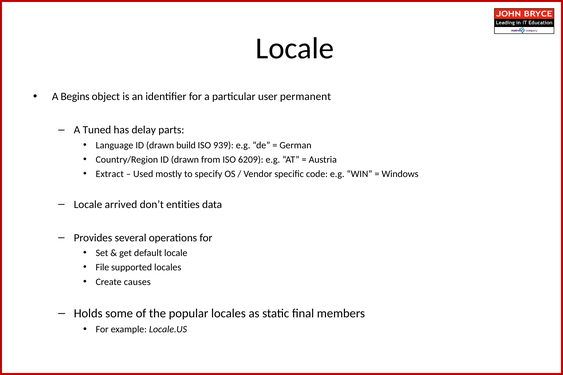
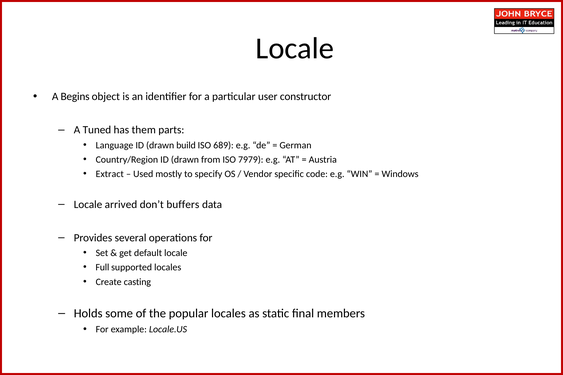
permanent: permanent -> constructor (306, 97)
delay: delay -> them (144, 130)
939: 939 -> 689 (223, 145)
6209: 6209 -> 7979 (251, 160)
entities: entities -> buffers (183, 205)
File: File -> Full (102, 268)
causes: causes -> casting (137, 282)
